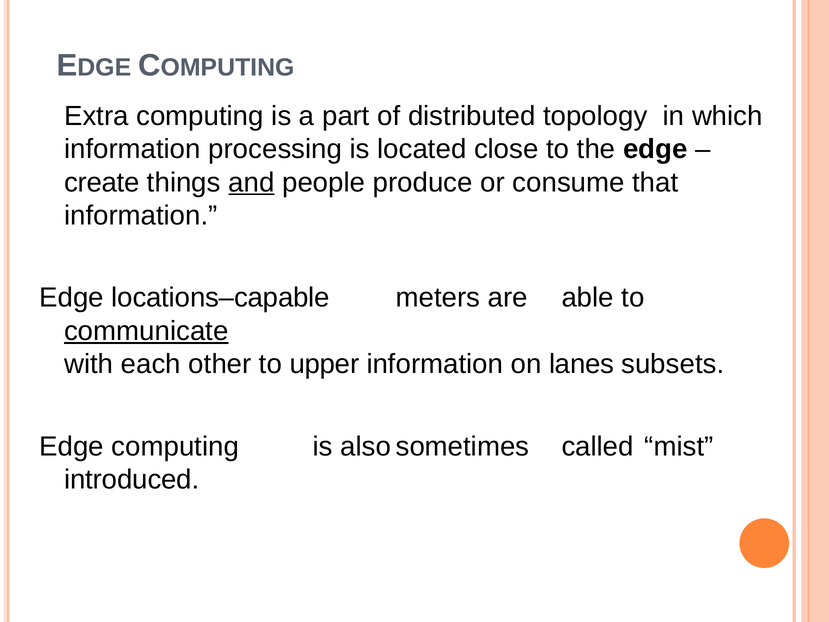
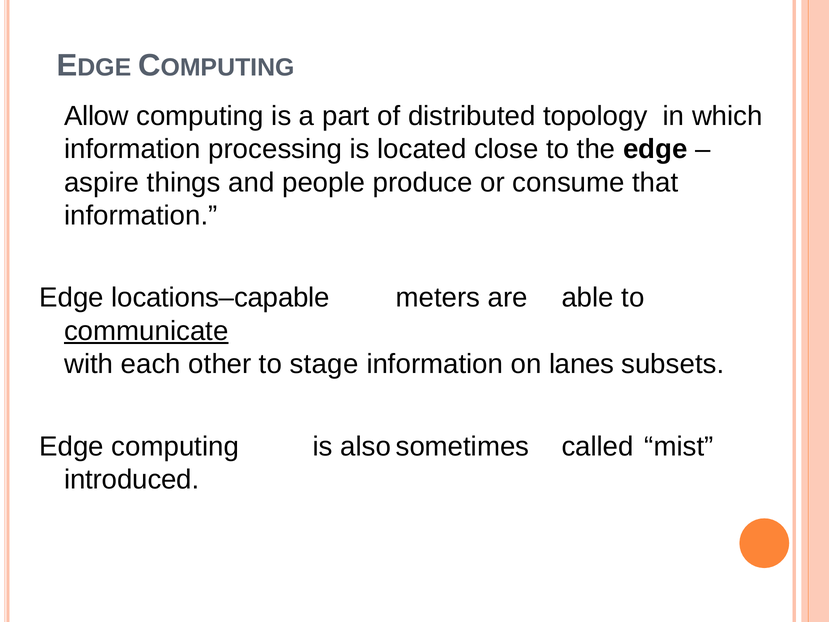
Extra: Extra -> Allow (96, 116)
create: create -> aspire (102, 182)
and underline: present -> none (251, 182)
upper: upper -> stage (324, 364)
